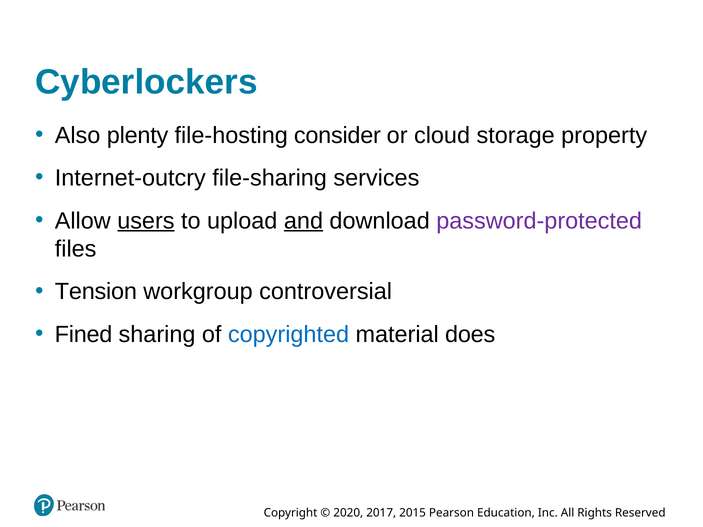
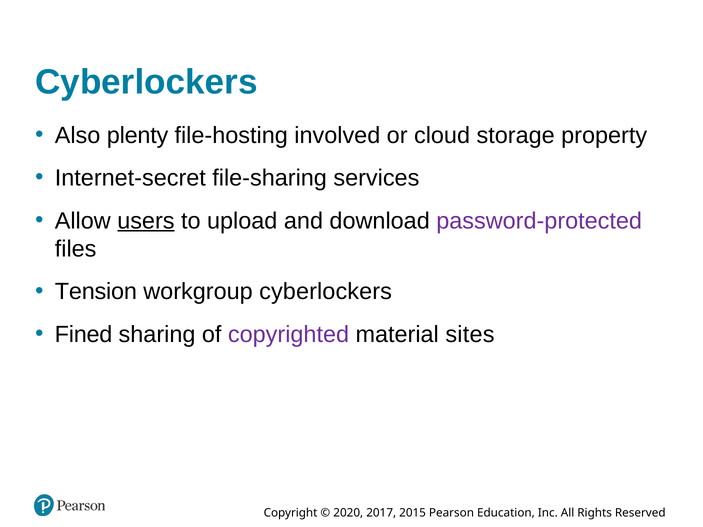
consider: consider -> involved (337, 135)
Internet-outcry: Internet-outcry -> Internet-secret (130, 178)
and underline: present -> none (303, 221)
workgroup controversial: controversial -> cyberlockers (326, 292)
copyrighted colour: blue -> purple (289, 335)
does: does -> sites (470, 335)
